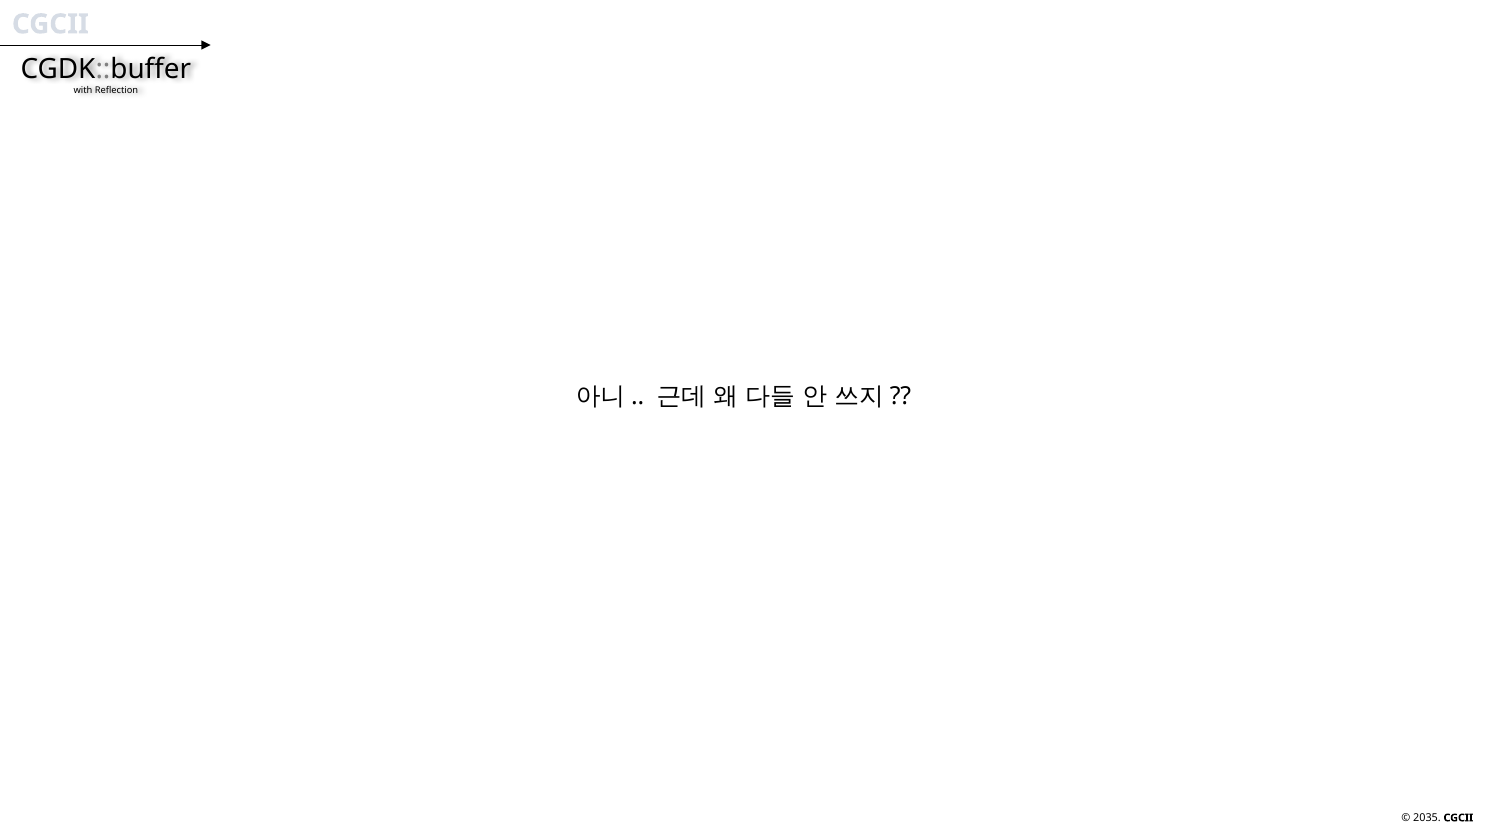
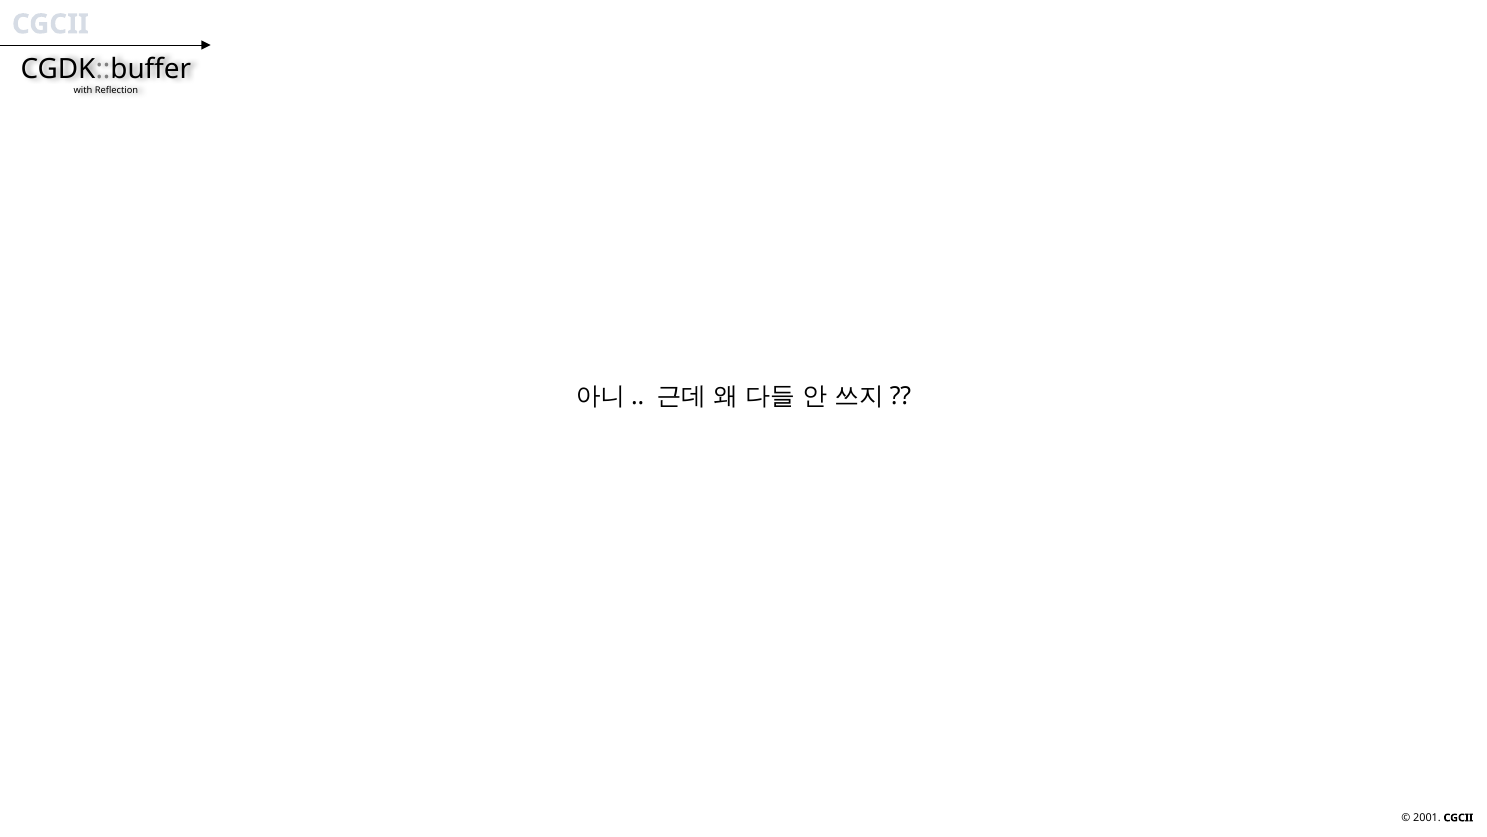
2035: 2035 -> 2001 (1427, 817)
